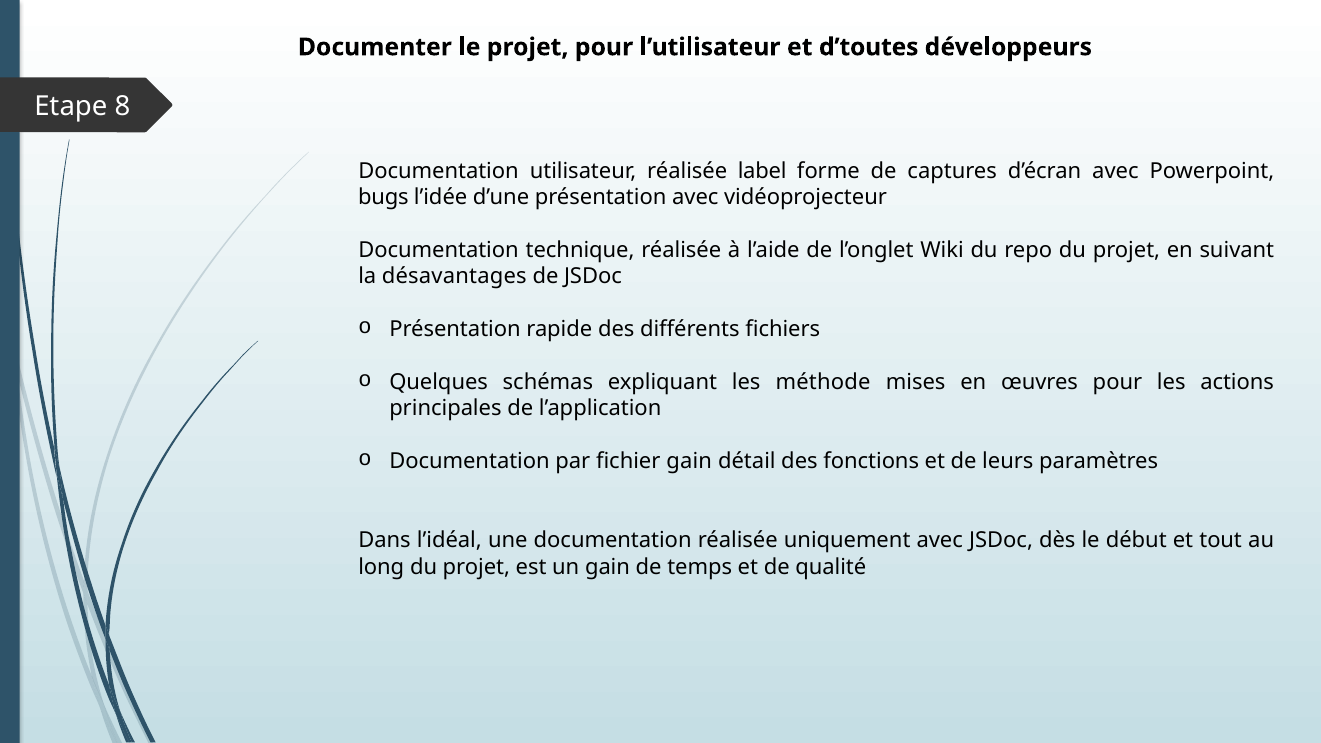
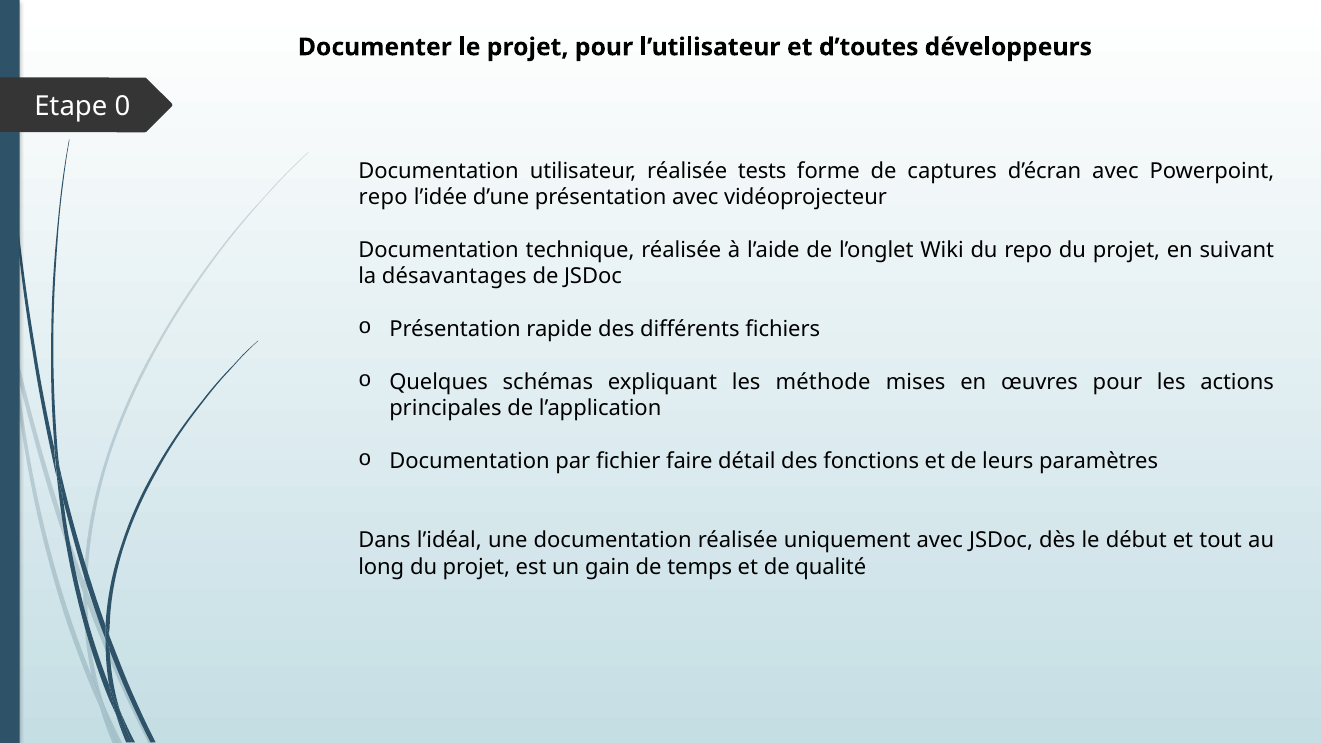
8: 8 -> 0 (123, 106)
label: label -> tests (762, 171)
bugs: bugs -> repo (383, 197)
fichier gain: gain -> faire (689, 462)
